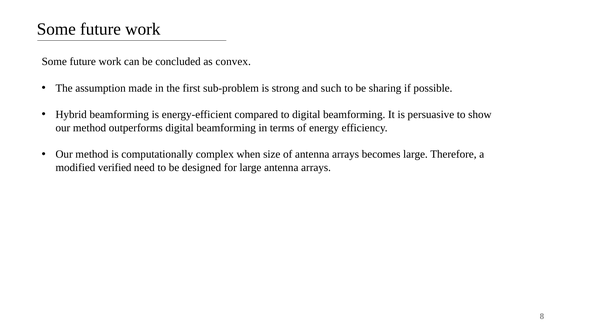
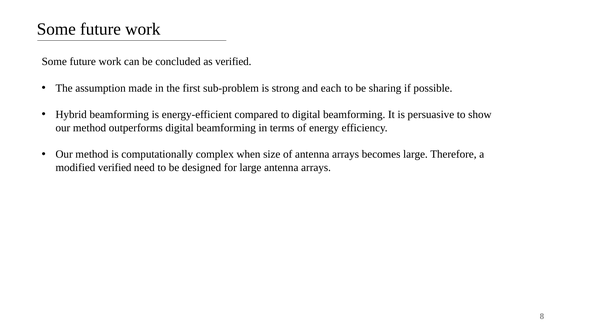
as convex: convex -> verified (233, 62)
such: such -> each (331, 88)
